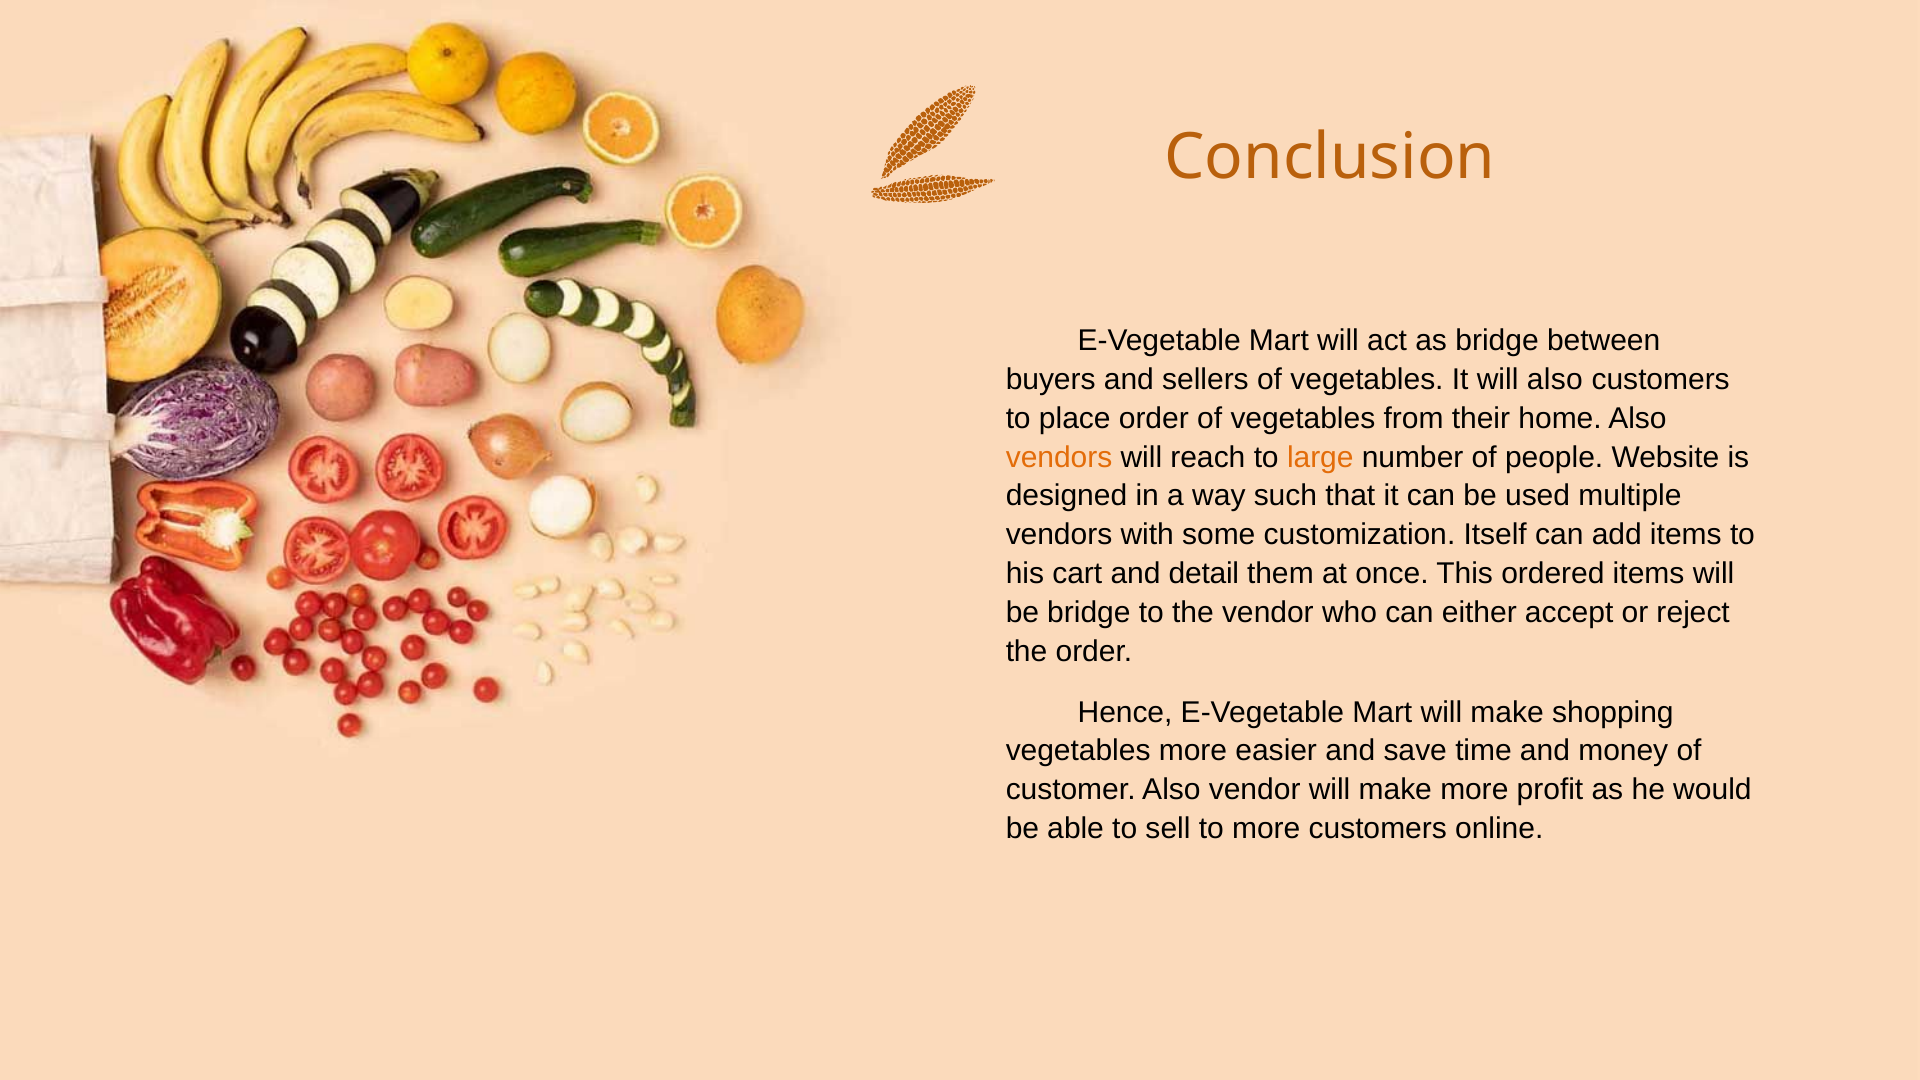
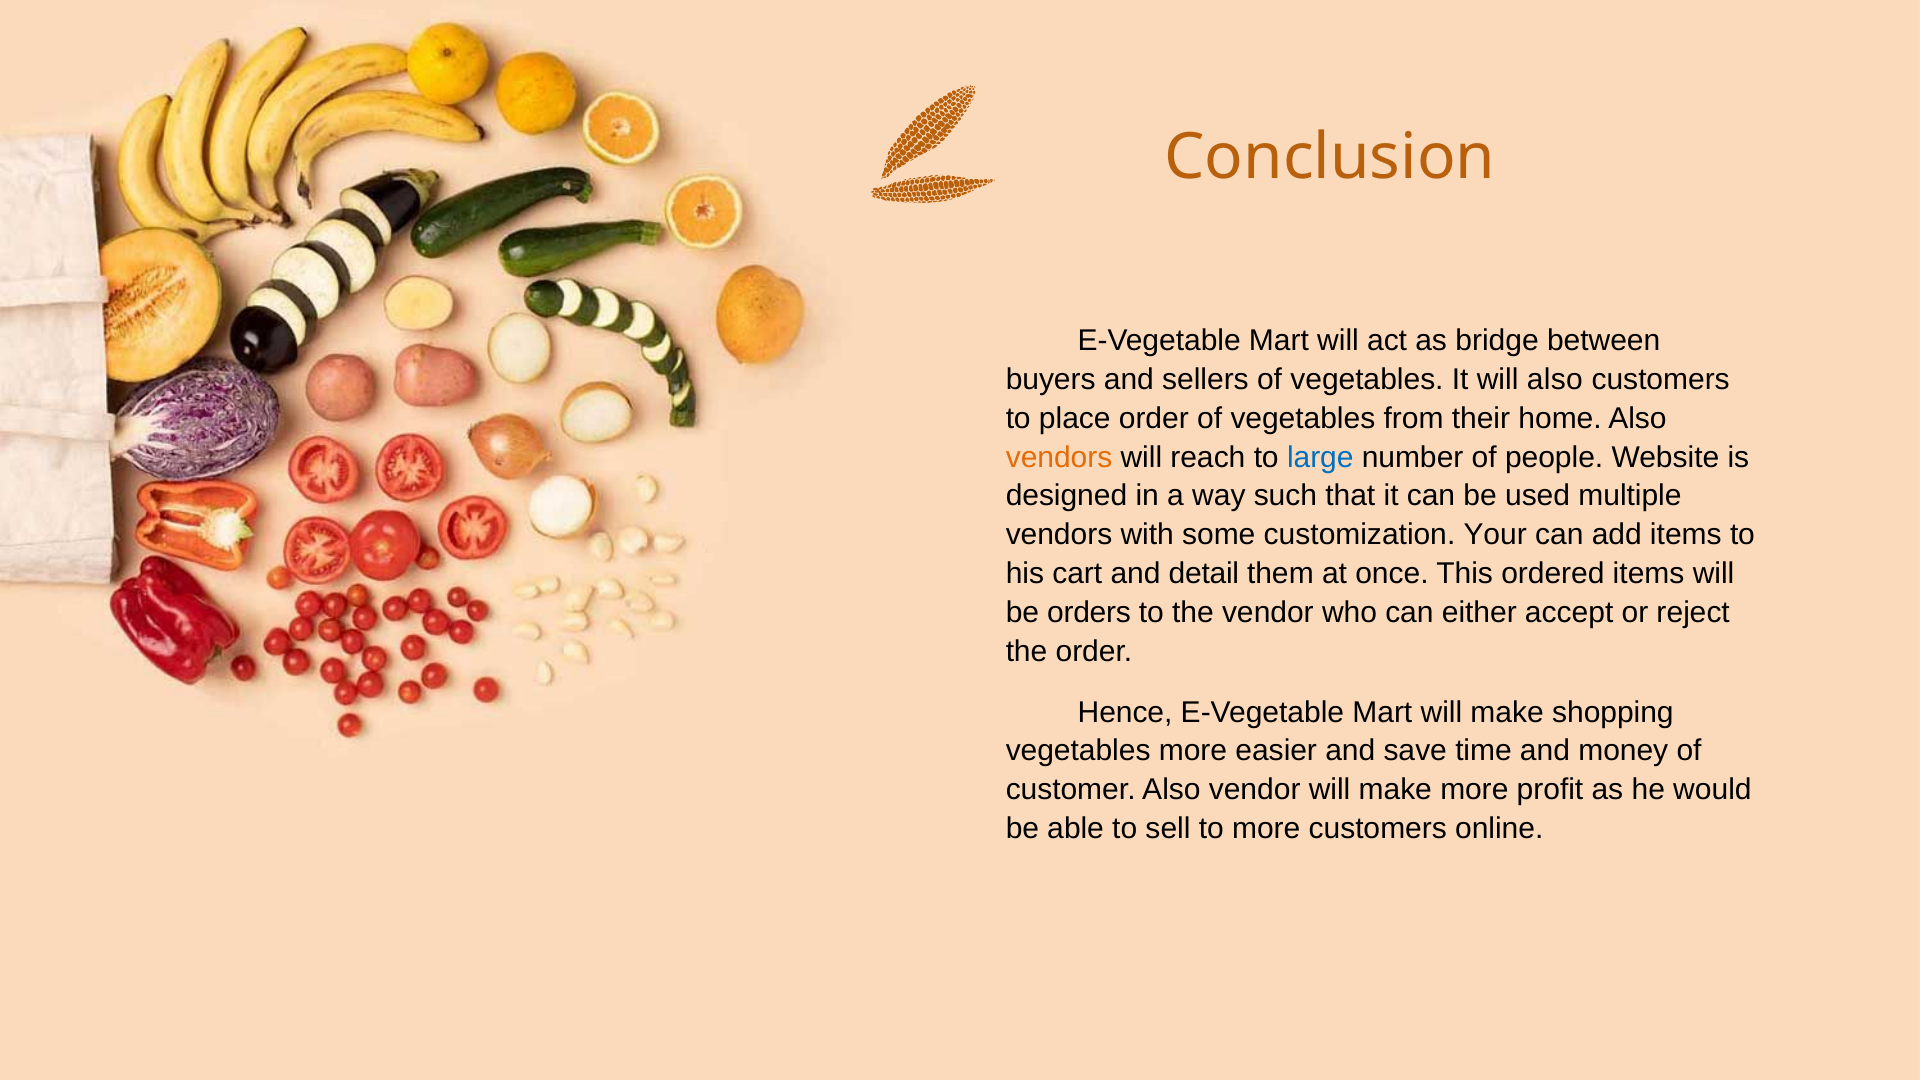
large colour: orange -> blue (1320, 457)
Itself: Itself -> Your (1495, 535)
be bridge: bridge -> orders (1089, 613)
